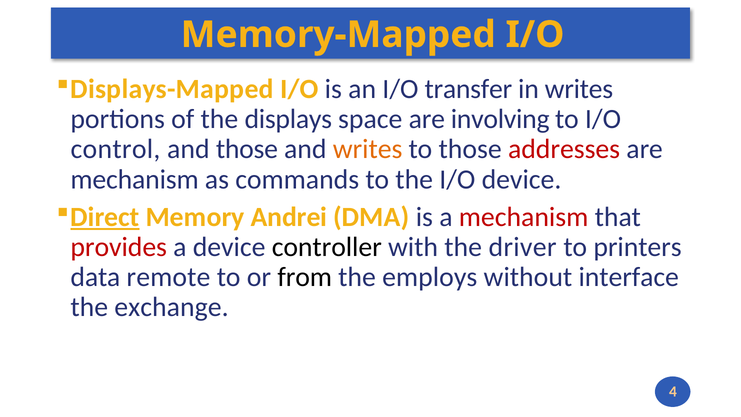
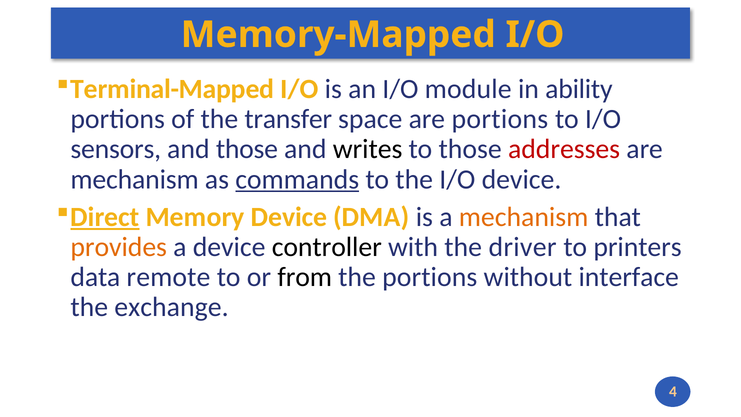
Displays-Mapped: Displays-Mapped -> Terminal-Mapped (172, 89)
transfer: transfer -> module (468, 89)
in writes: writes -> ability (579, 89)
displays: displays -> transfer (288, 119)
are involving: involving -> portions (500, 119)
control: control -> sensors (116, 149)
writes colour: orange -> black (368, 149)
commands underline: none -> present (297, 179)
Memory Andrei: Andrei -> Device (289, 217)
mechanism colour: red -> orange (524, 217)
provides colour: red -> orange (119, 247)
the employs: employs -> portions (430, 277)
